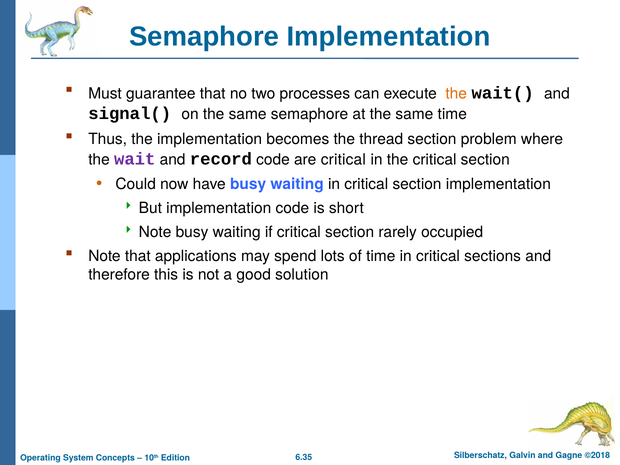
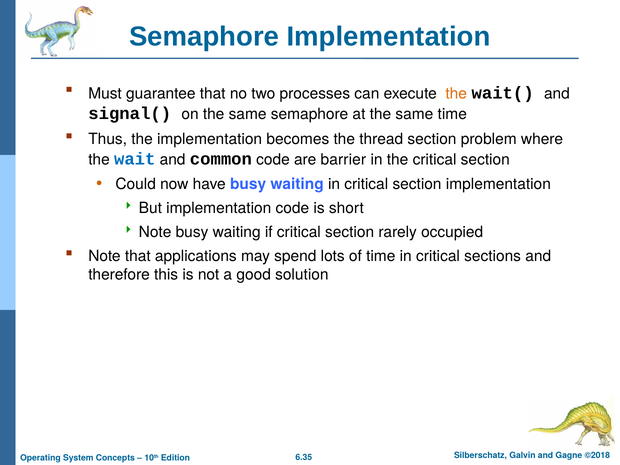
wait colour: purple -> blue (135, 159)
record: record -> common (221, 159)
are critical: critical -> barrier (343, 160)
